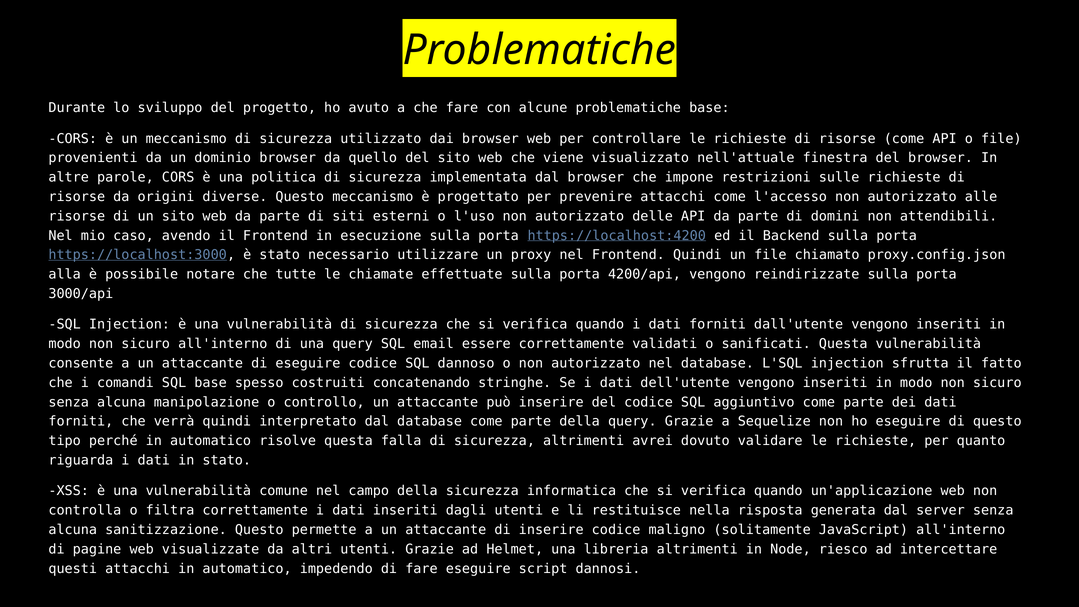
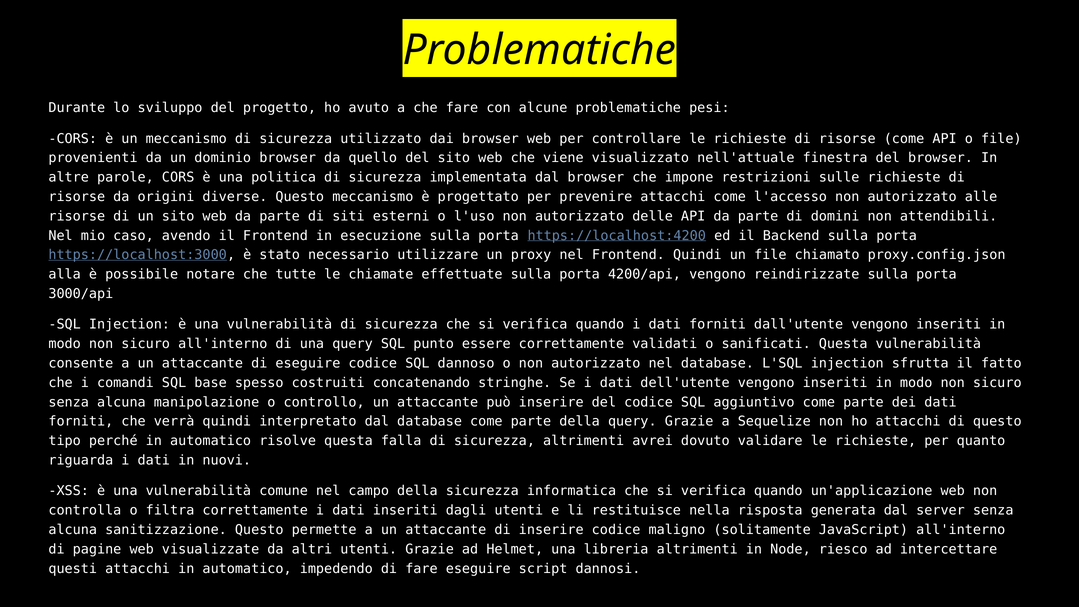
problematiche base: base -> pesi (709, 108)
email: email -> punto (434, 344)
ho eseguire: eseguire -> attacchi (908, 421)
in stato: stato -> nuovi (227, 460)
